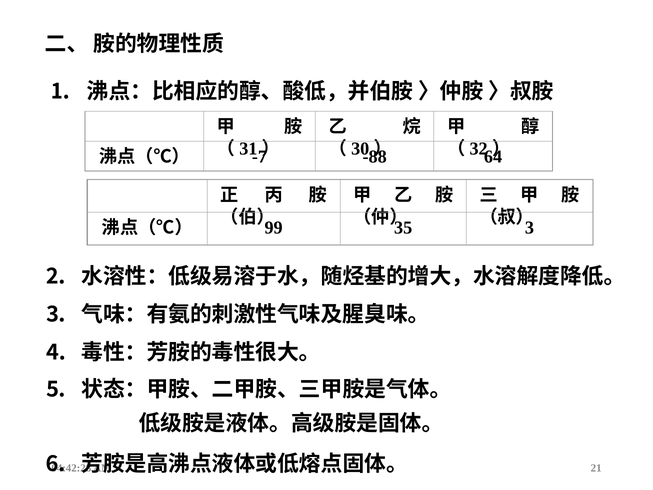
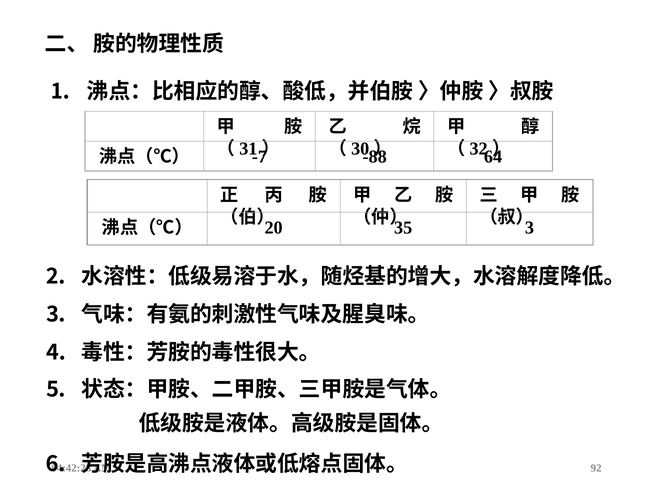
99: 99 -> 20 (274, 228)
21: 21 -> 92 (596, 468)
